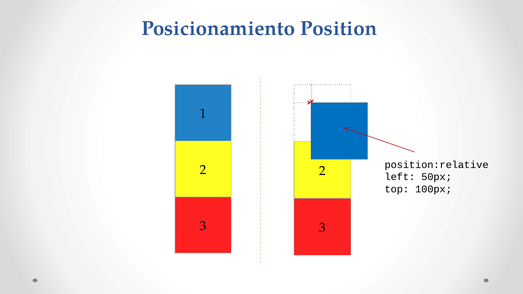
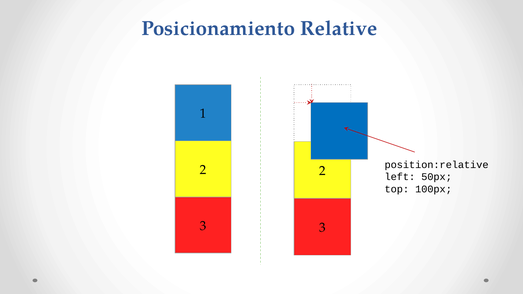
Position: Position -> Relative (339, 28)
